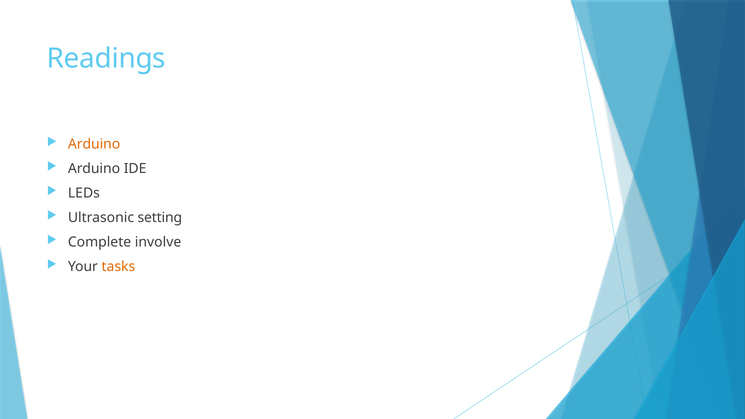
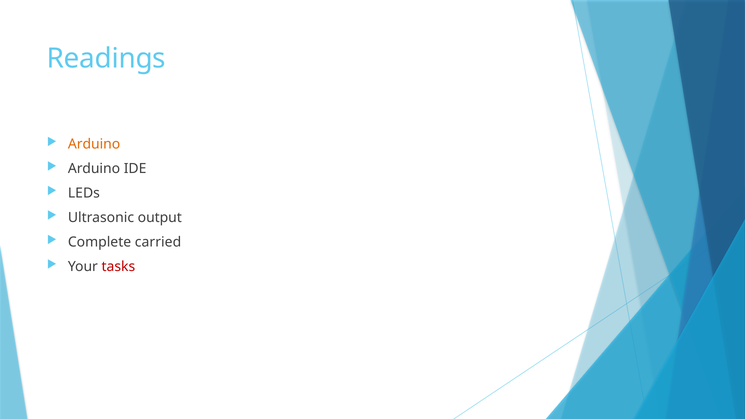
setting: setting -> output (160, 218)
involve: involve -> carried (158, 242)
tasks colour: orange -> red (118, 267)
